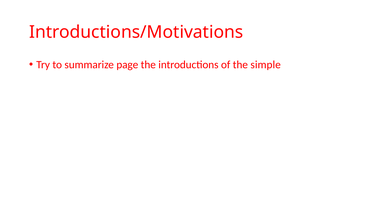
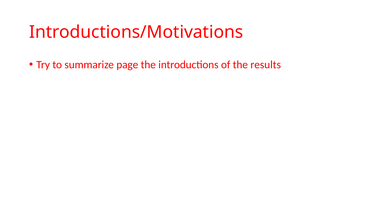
simple: simple -> results (266, 65)
